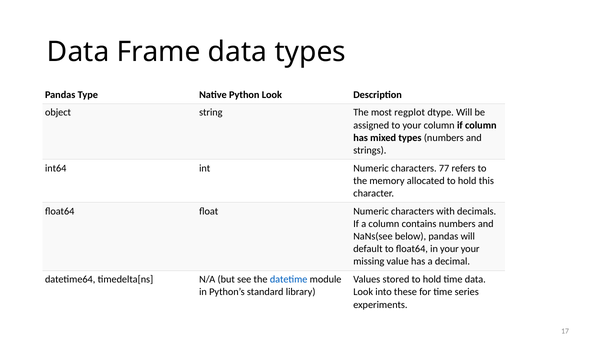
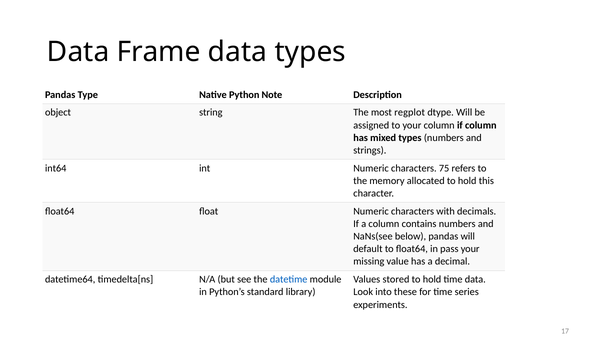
Python Look: Look -> Note (272, 95)
77: 77 -> 75 (444, 168)
in your: your -> pass (449, 249)
